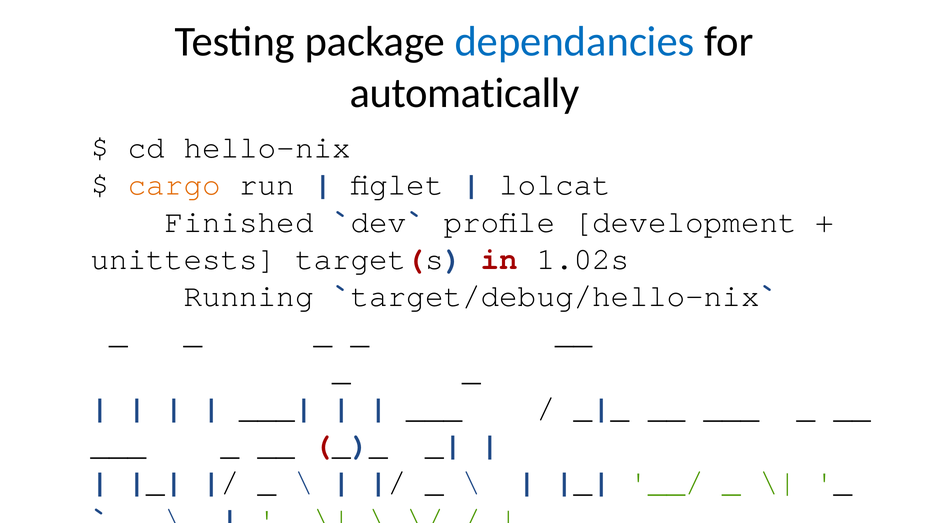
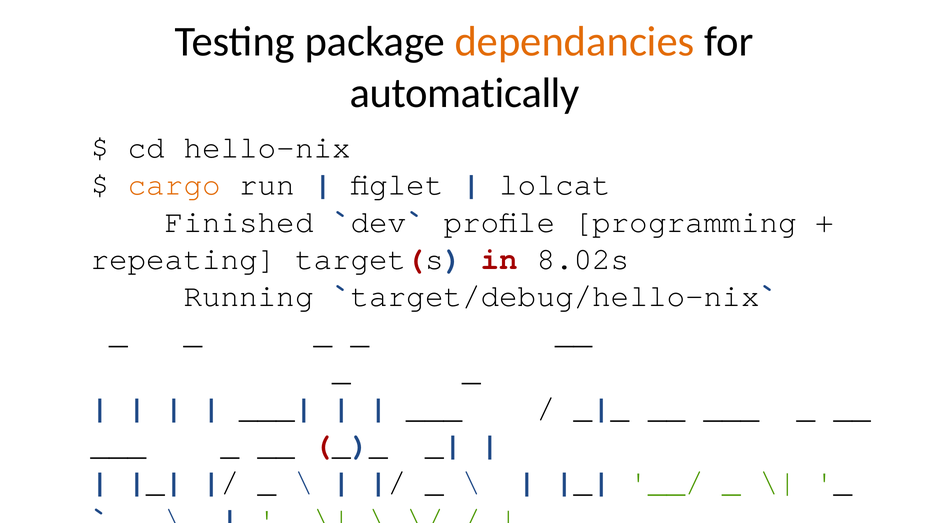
dependancies colour: blue -> orange (575, 42)
development: development -> programming (685, 222)
unittests: unittests -> repeating (184, 259)
1.02s: 1.02s -> 8.02s (583, 259)
